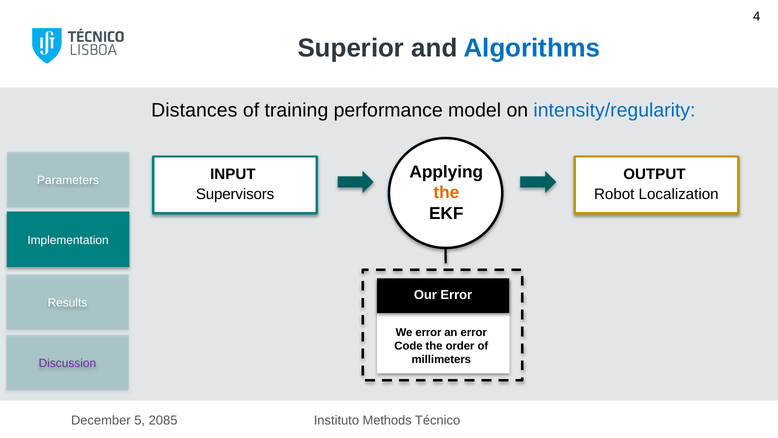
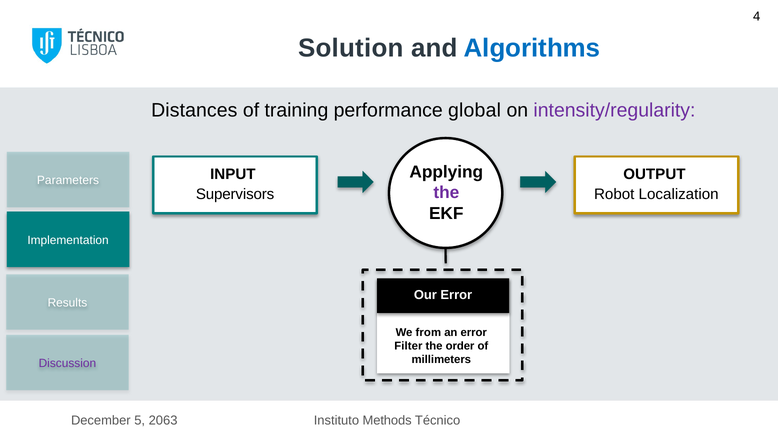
Superior: Superior -> Solution (351, 48)
model: model -> global (475, 110)
intensity/regularity colour: blue -> purple (614, 110)
the colour: orange -> purple (446, 193)
We error: error -> from (428, 332)
Code: Code -> Filter (408, 346)
2085: 2085 -> 2063 (163, 420)
